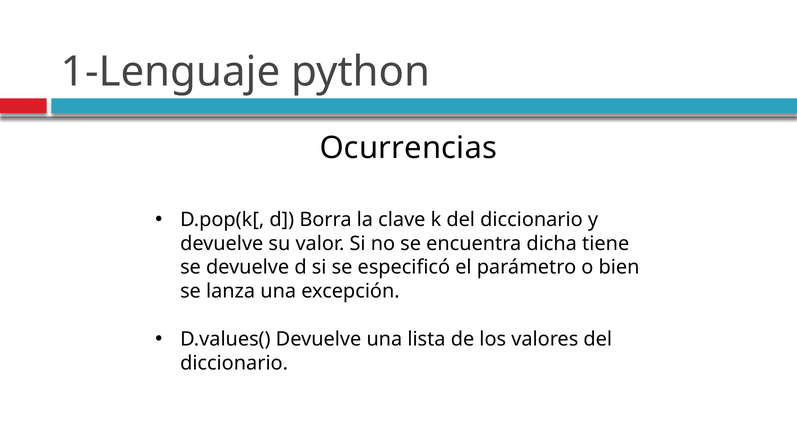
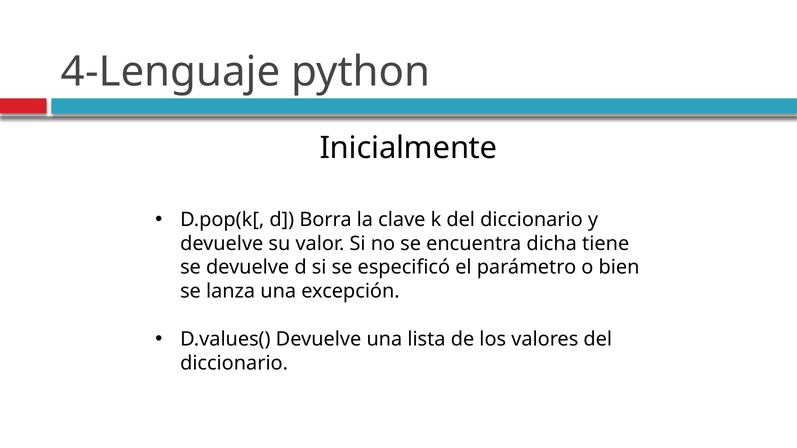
1-Lenguaje: 1-Lenguaje -> 4-Lenguaje (171, 72)
Ocurrencias: Ocurrencias -> Inicialmente (408, 148)
